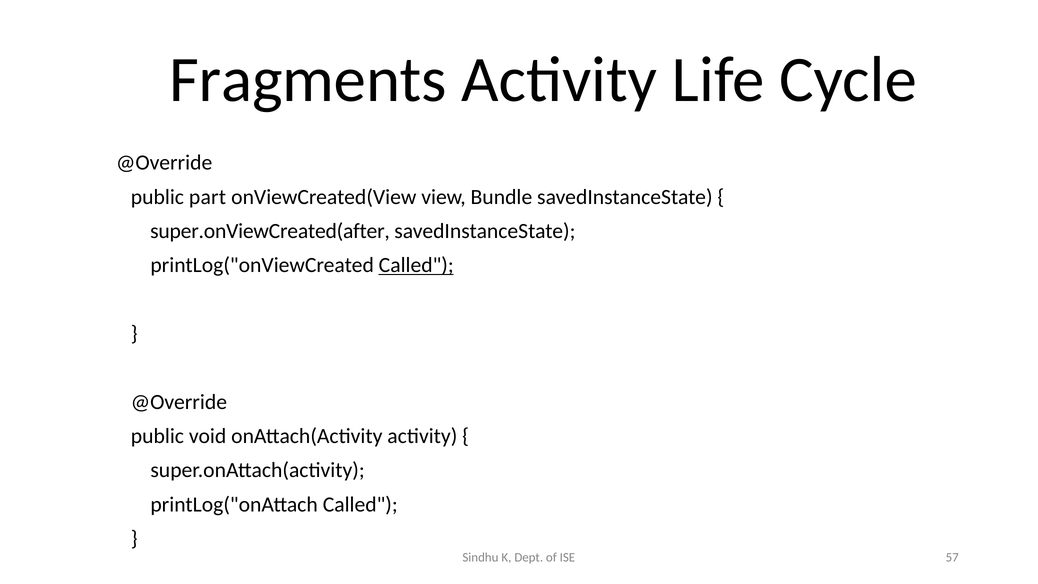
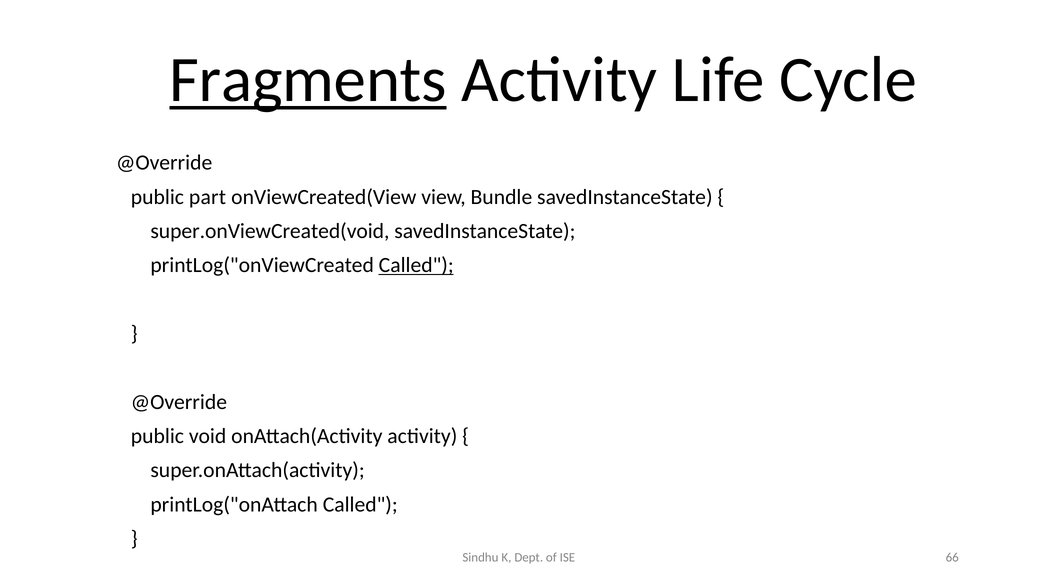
Fragments underline: none -> present (308, 80)
super.onViewCreated(after: super.onViewCreated(after -> super.onViewCreated(void (270, 231)
57: 57 -> 66 (952, 557)
